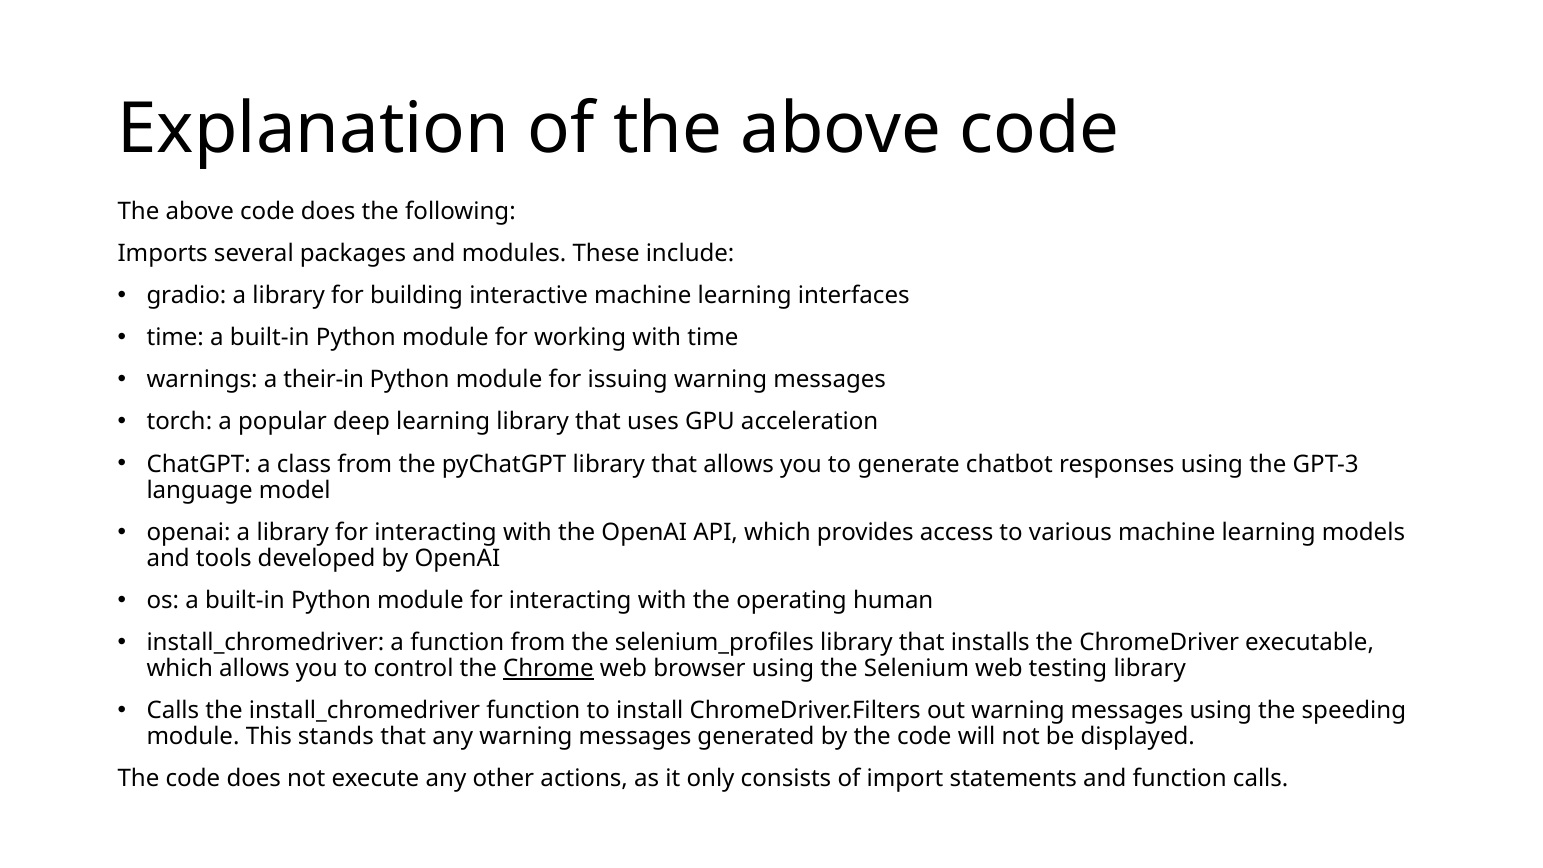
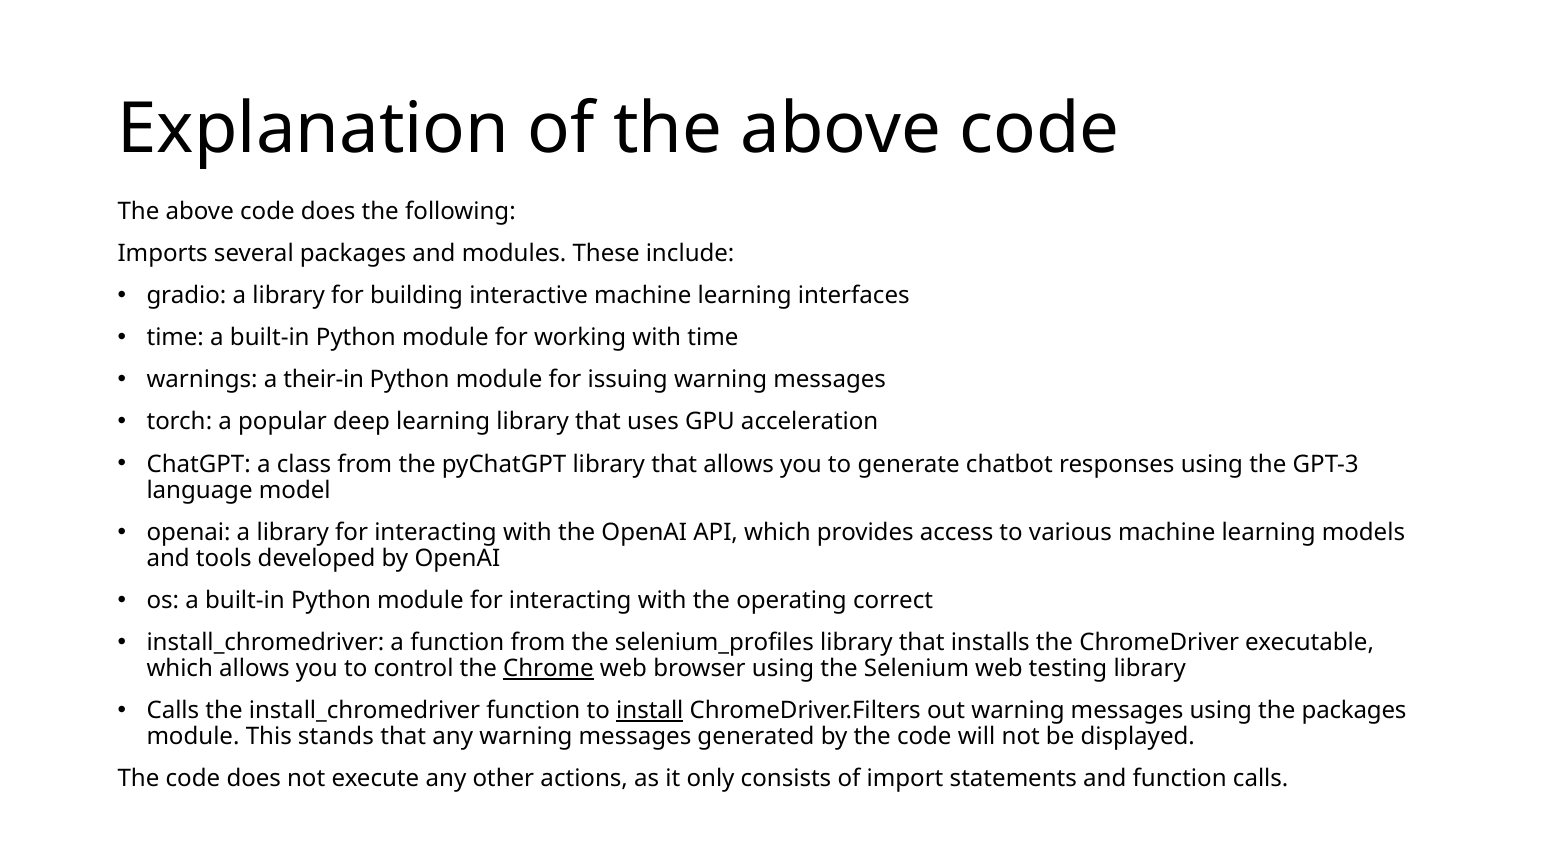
human: human -> correct (893, 600)
install underline: none -> present (650, 711)
the speeding: speeding -> packages (1354, 711)
